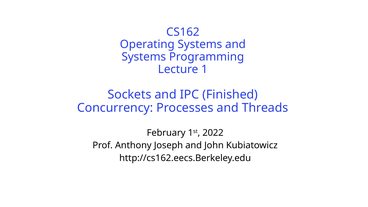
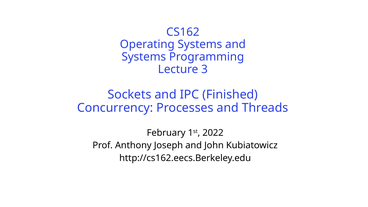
1: 1 -> 3 (204, 69)
